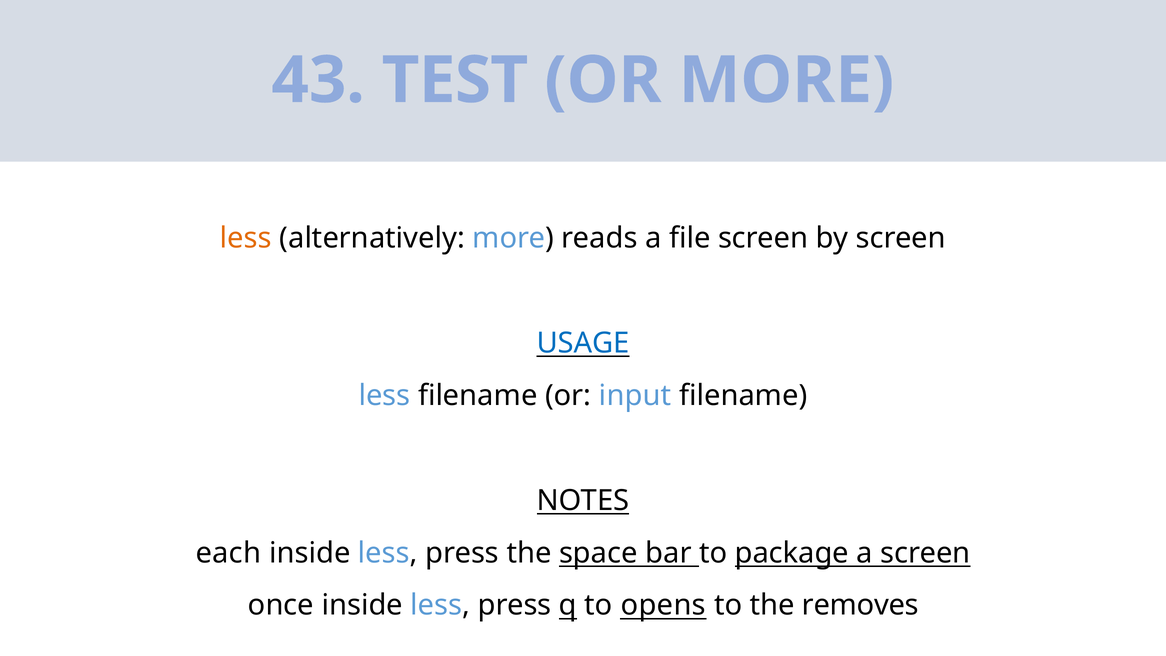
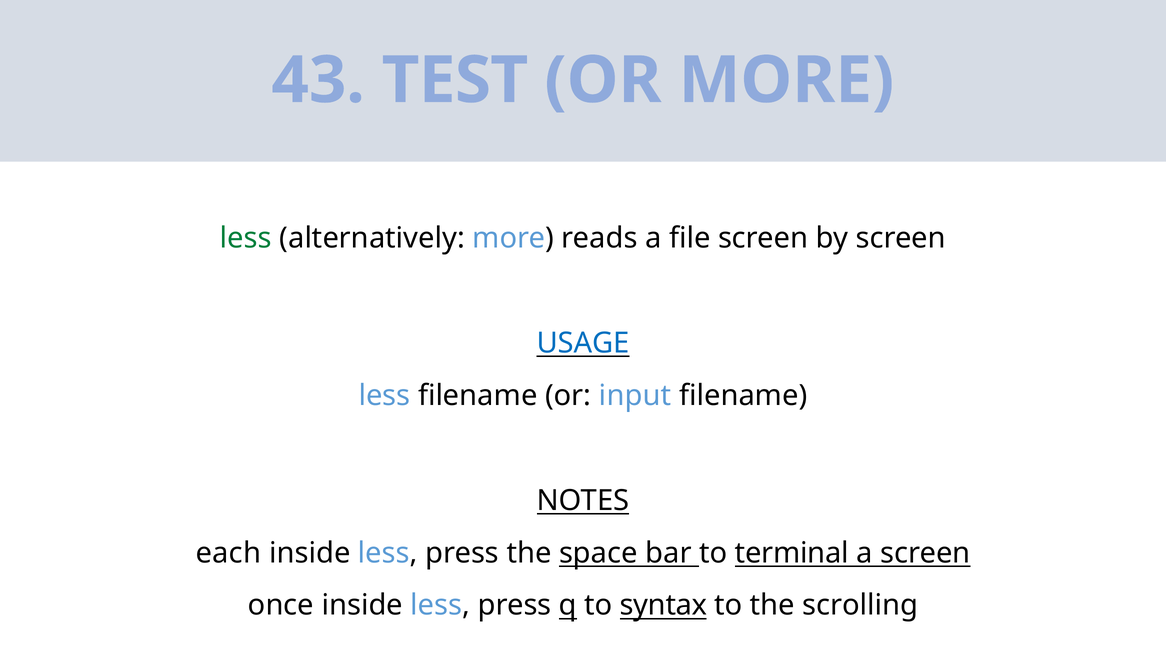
less colour: orange -> green (246, 238)
package: package -> terminal (792, 553)
opens: opens -> syntax (663, 605)
removes: removes -> scrolling (860, 605)
